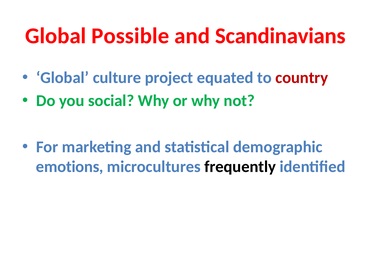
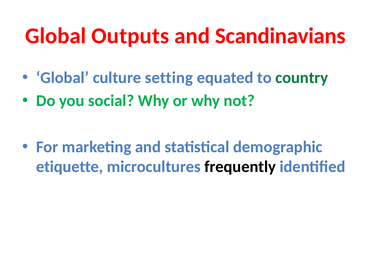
Possible: Possible -> Outputs (130, 36)
project: project -> setting (169, 78)
country colour: red -> green (302, 78)
emotions: emotions -> etiquette (70, 167)
